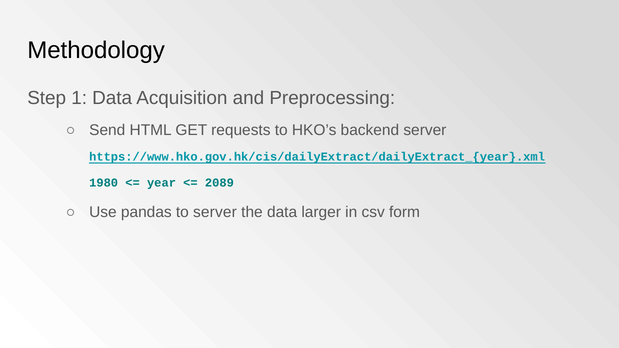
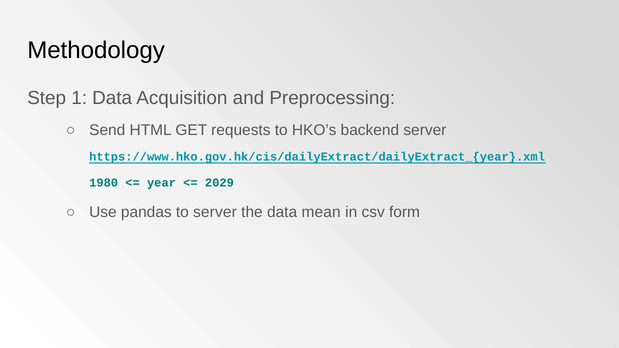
2089: 2089 -> 2029 (219, 183)
larger: larger -> mean (321, 212)
